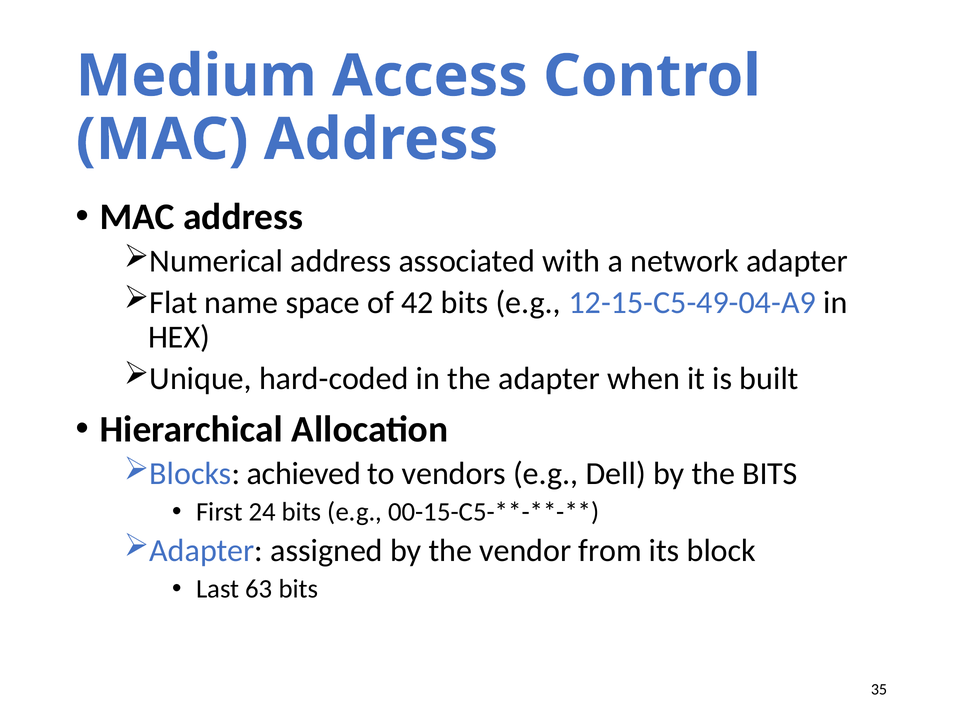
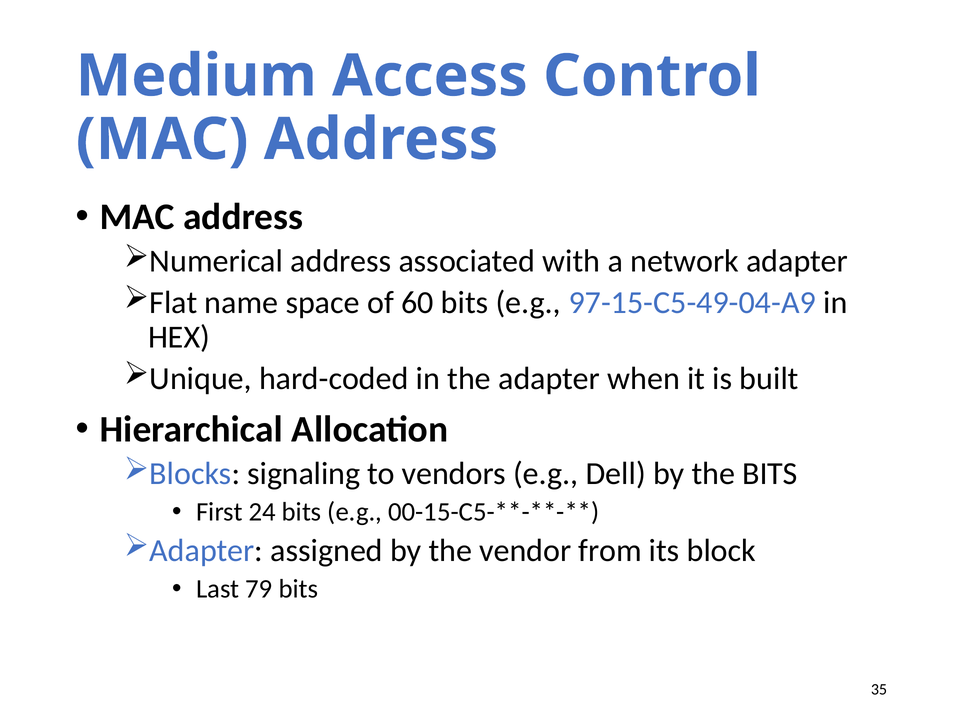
42: 42 -> 60 (417, 303)
12-15-C5-49-04-A9: 12-15-C5-49-04-A9 -> 97-15-C5-49-04-A9 (692, 303)
achieved: achieved -> signaling (304, 474)
63: 63 -> 79 (259, 589)
